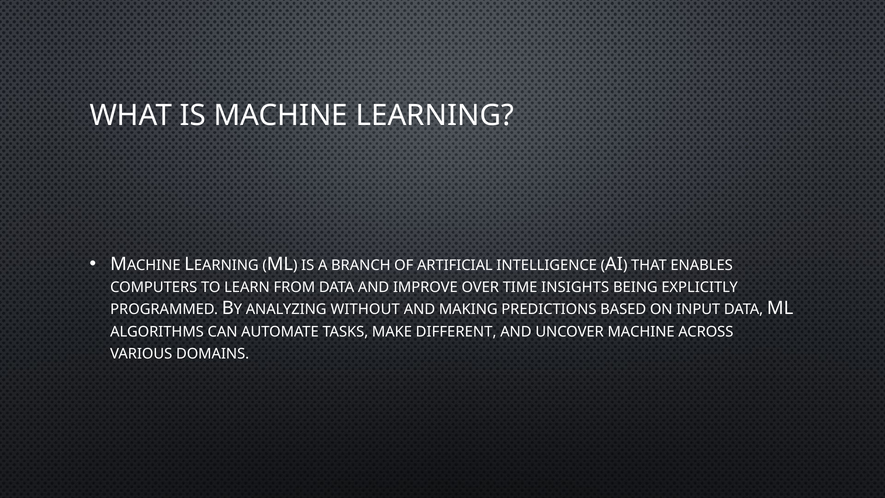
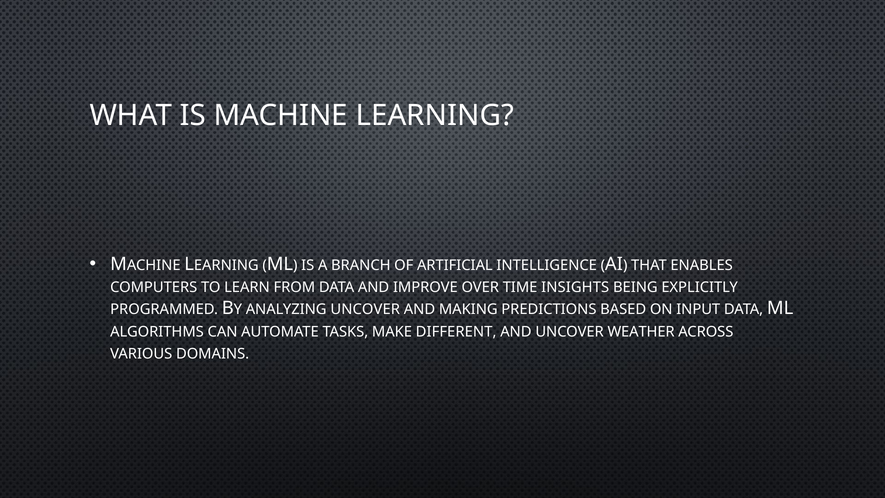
ANALYZING WITHOUT: WITHOUT -> UNCOVER (365, 309)
UNCOVER MACHINE: MACHINE -> WEATHER (641, 332)
